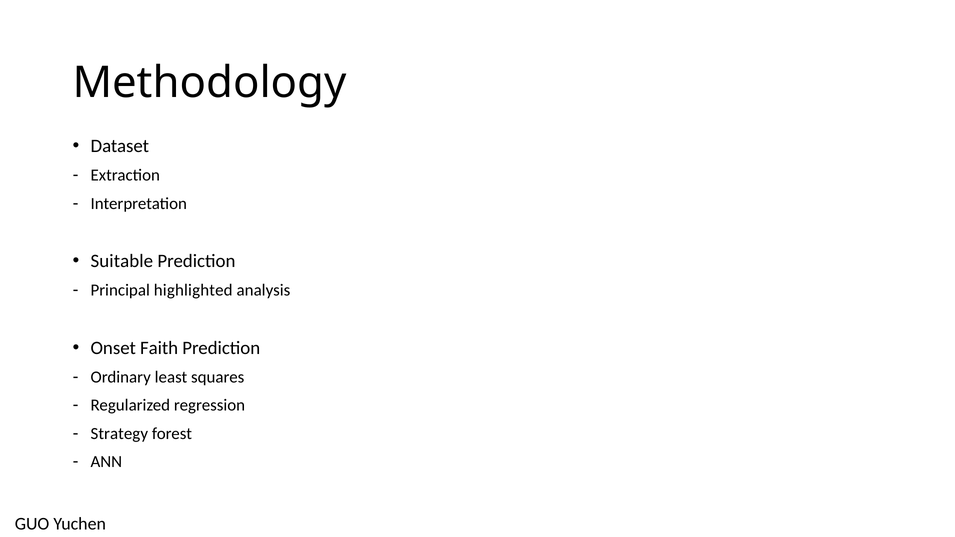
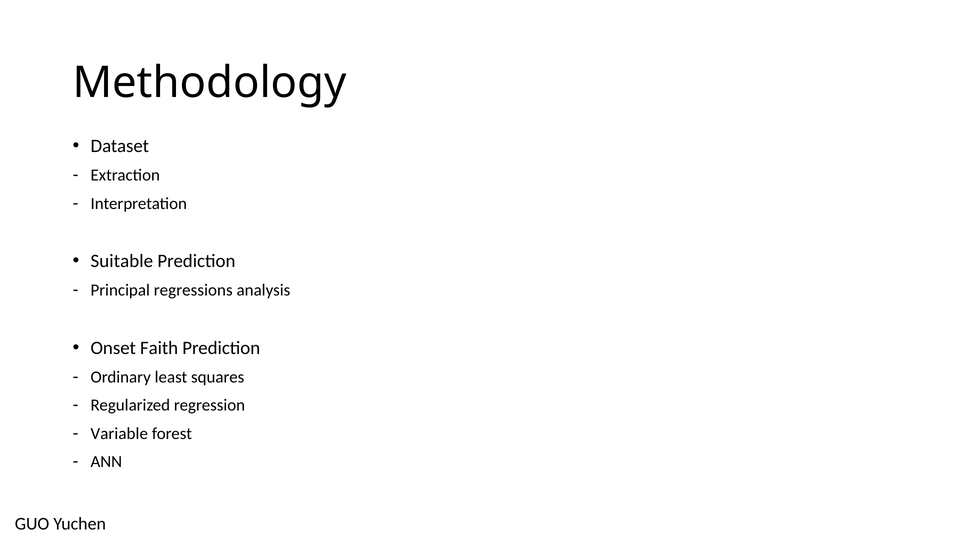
highlighted: highlighted -> regressions (193, 290)
Strategy: Strategy -> Variable (119, 434)
